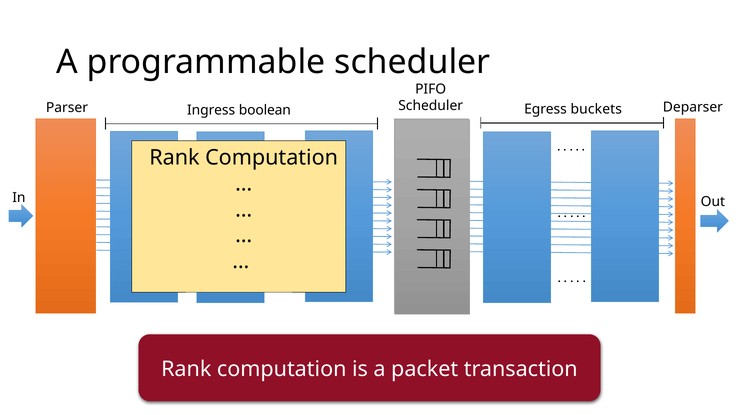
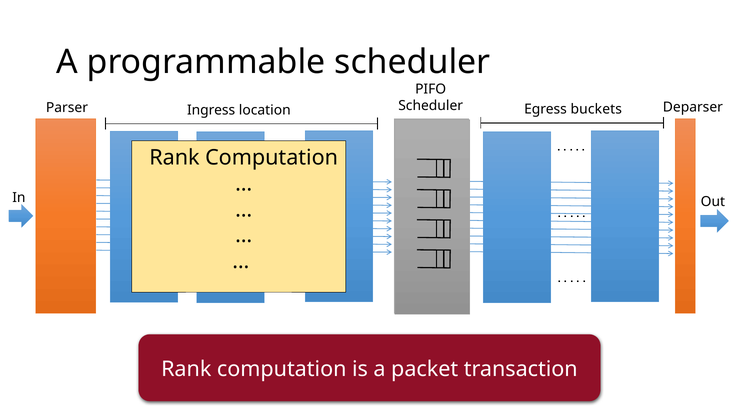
boolean: boolean -> location (265, 110)
